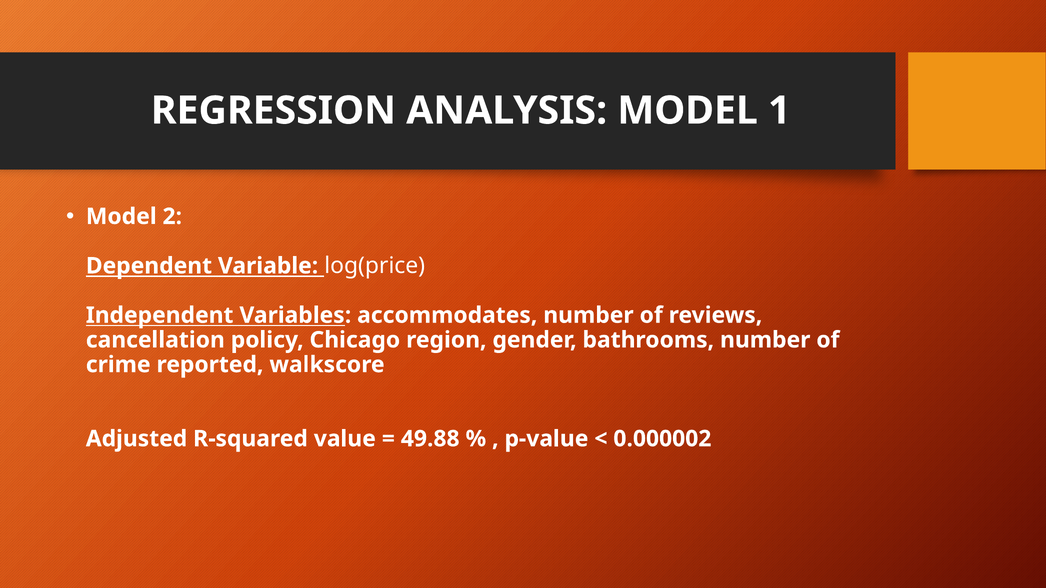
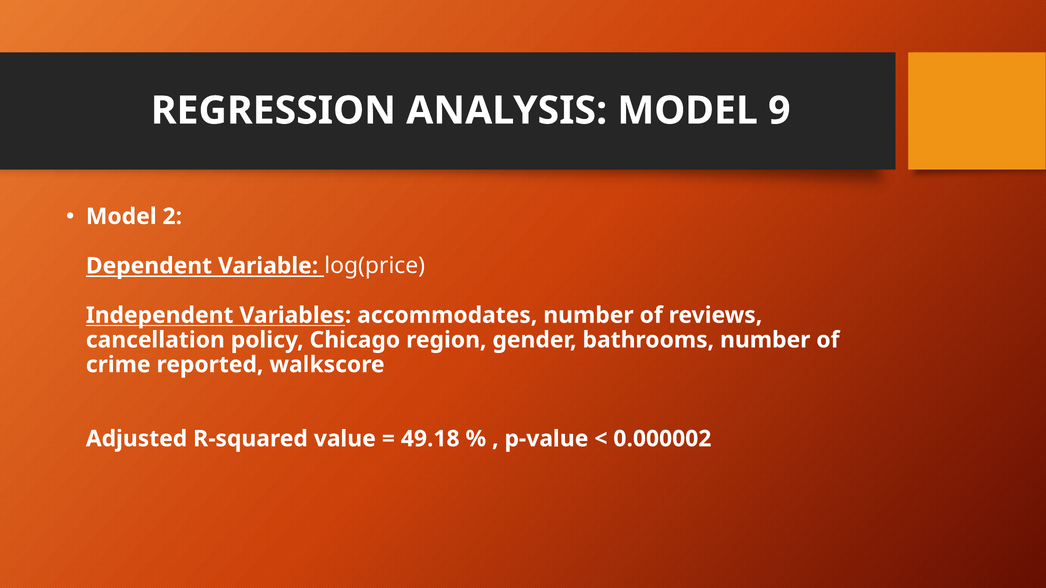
1: 1 -> 9 (779, 111)
49.88: 49.88 -> 49.18 (430, 439)
